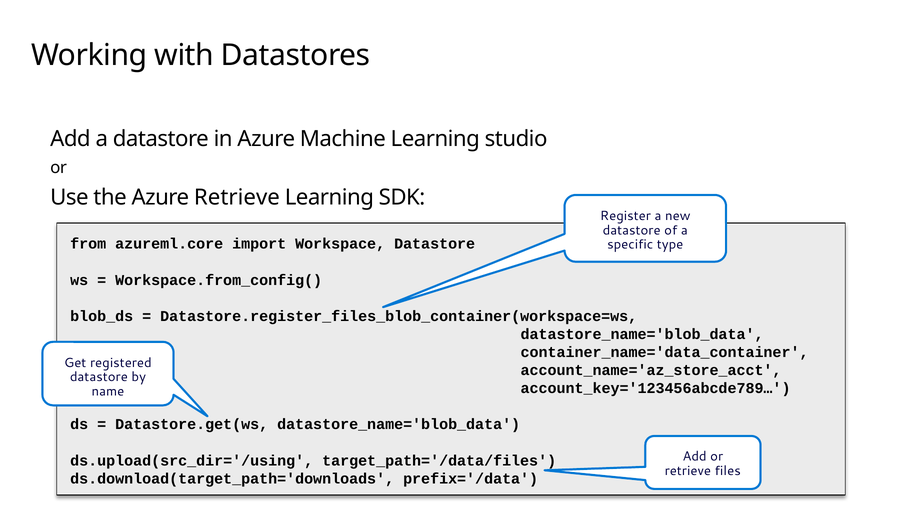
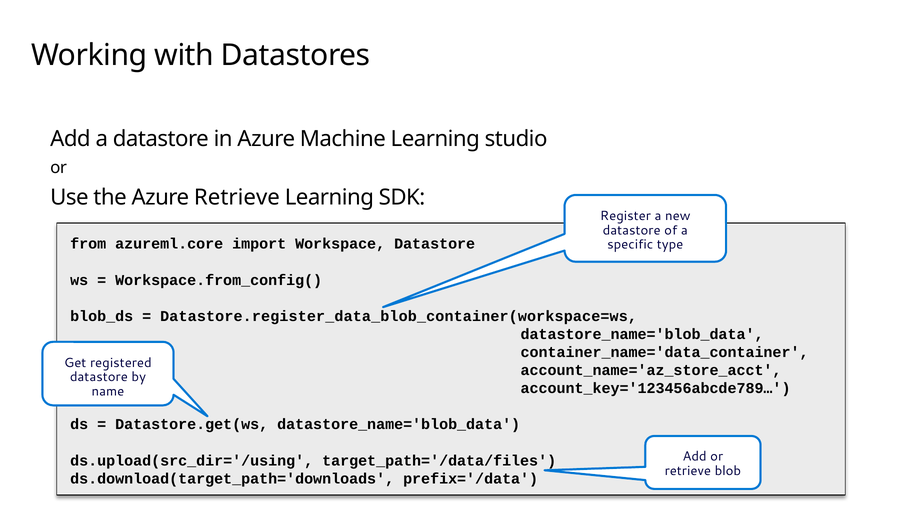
Datastore.register_files_blob_container(workspace=ws: Datastore.register_files_blob_container(workspace=ws -> Datastore.register_data_blob_container(workspace=ws (399, 316)
files: files -> blob (728, 471)
